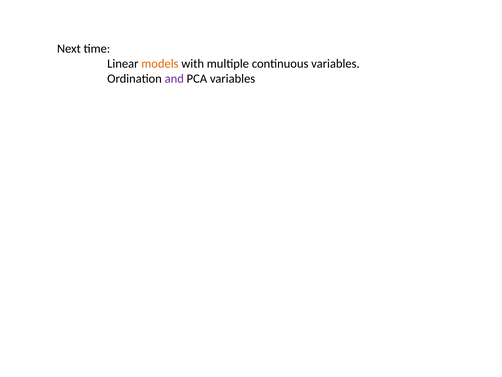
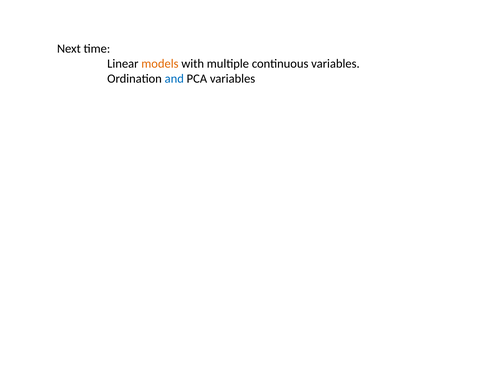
and colour: purple -> blue (174, 79)
